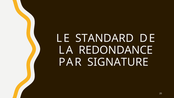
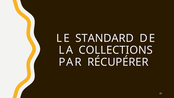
REDONDANCE: REDONDANCE -> COLLECTIONS (116, 50)
SIGNATURE: SIGNATURE -> RÉCUPÉRER (118, 62)
